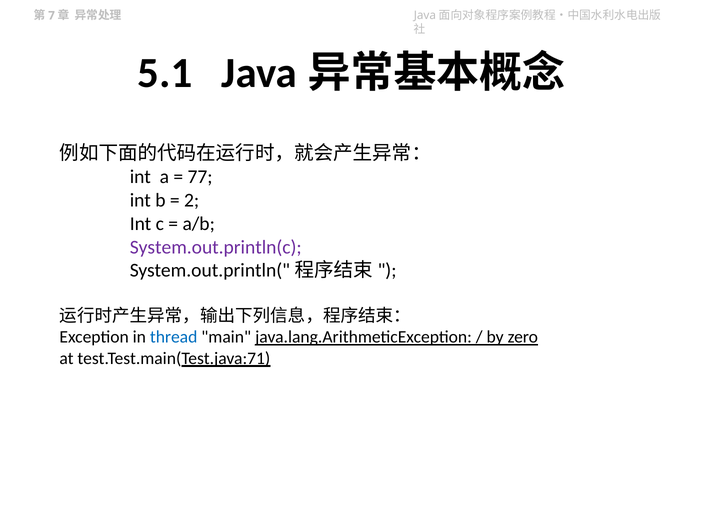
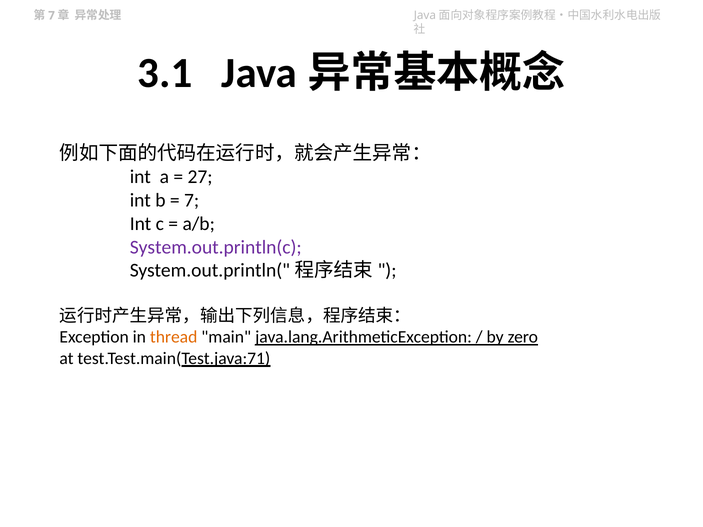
5.1: 5.1 -> 3.1 (165, 73)
77: 77 -> 27 (200, 177)
2: 2 -> 7 (192, 200)
thread colour: blue -> orange (174, 337)
